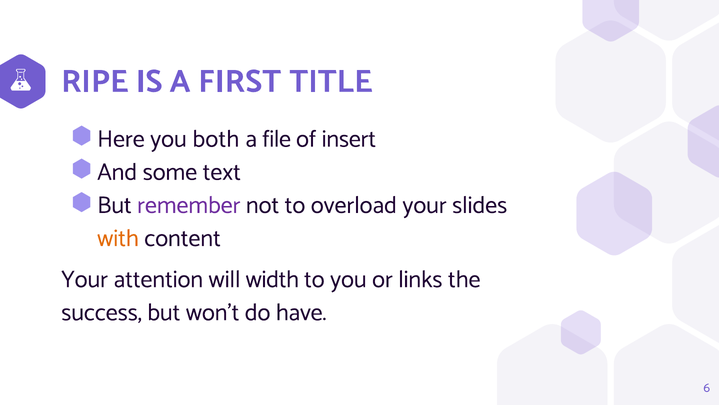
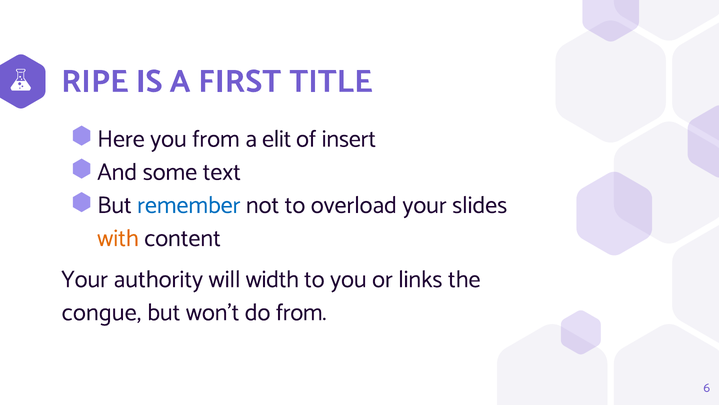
you both: both -> from (216, 139)
file: file -> elit (277, 139)
remember colour: purple -> blue (189, 205)
attention: attention -> authority (158, 279)
success: success -> congue (101, 312)
do have: have -> from (301, 312)
